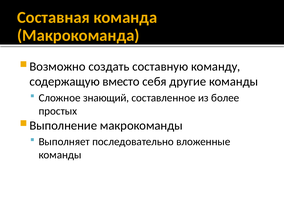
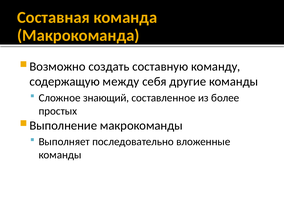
вместо: вместо -> между (121, 82)
